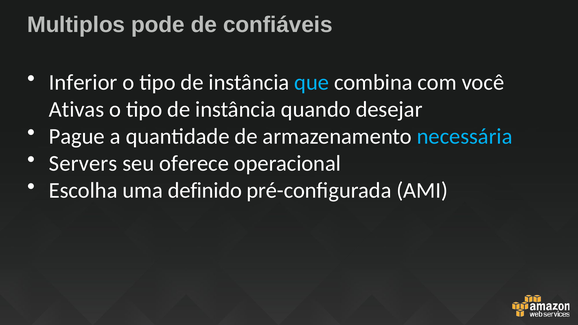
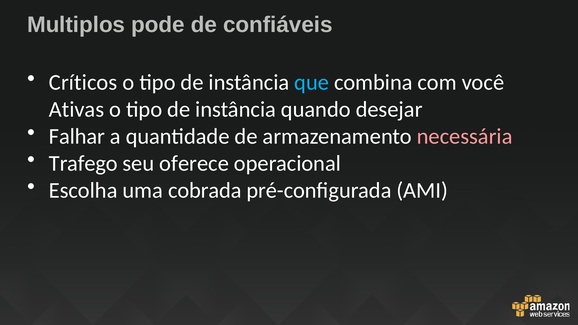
Inferior: Inferior -> Críticos (83, 82)
Pague: Pague -> Falhar (77, 136)
necessária colour: light blue -> pink (465, 136)
Servers: Servers -> Trafego (83, 163)
definido: definido -> cobrada (205, 190)
